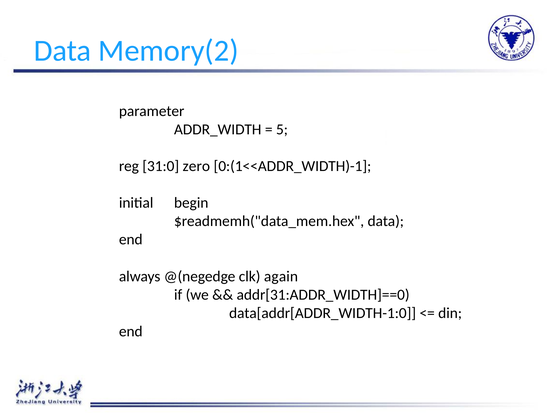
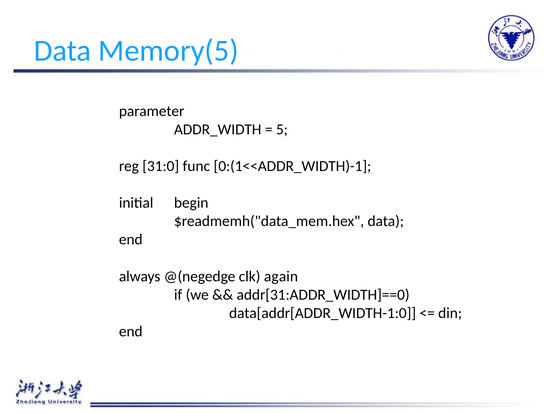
Memory(2: Memory(2 -> Memory(5 (168, 51)
zero: zero -> func (196, 166)
